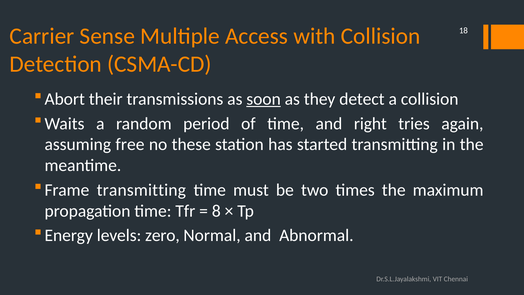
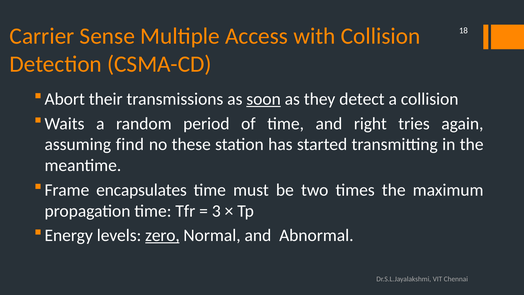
free: free -> find (130, 144)
Frame transmitting: transmitting -> encapsulates (142, 190)
8: 8 -> 3 (216, 211)
zero underline: none -> present (162, 235)
